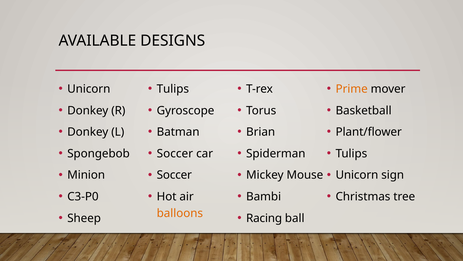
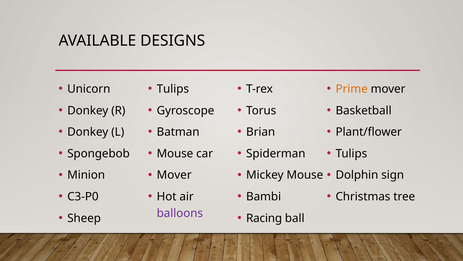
Soccer: Soccer -> Mouse (175, 153)
Soccer: Soccer -> Mover (174, 175)
Unicorn: Unicorn -> Dolphin (357, 175)
balloons colour: orange -> purple (180, 213)
